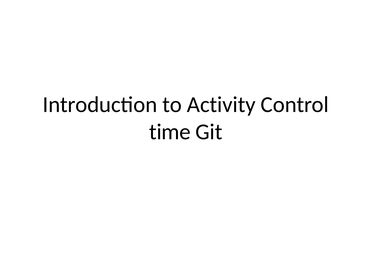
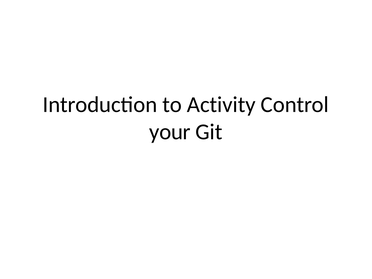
time: time -> your (170, 132)
